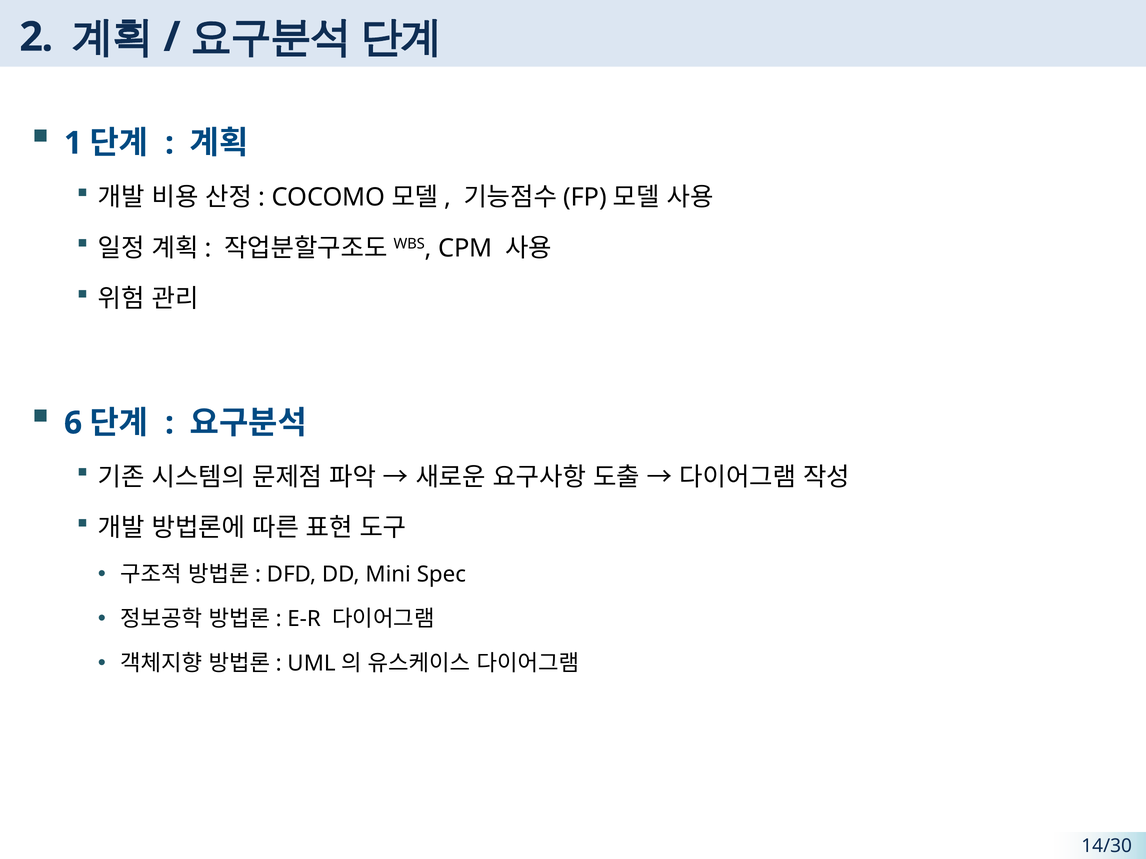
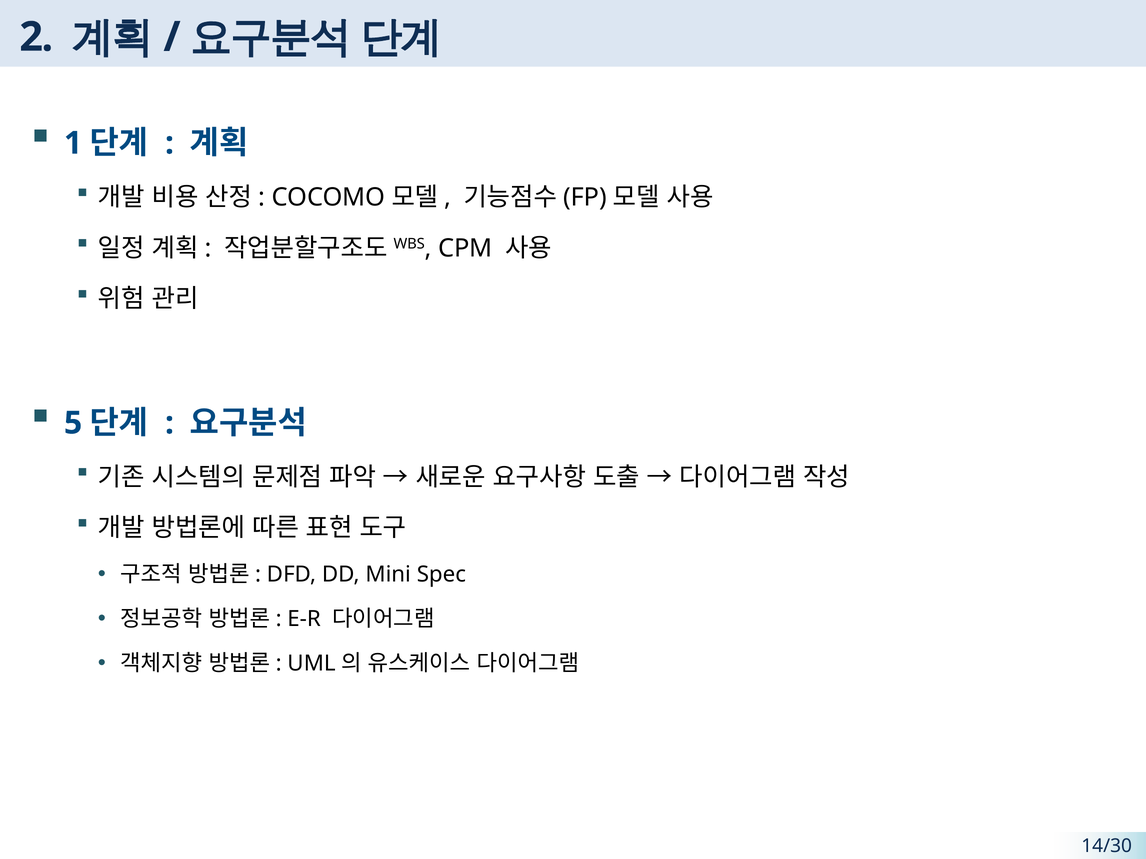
6: 6 -> 5 (73, 423)
